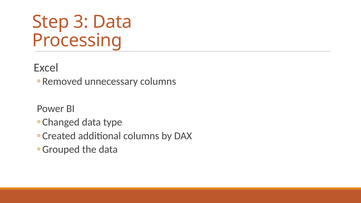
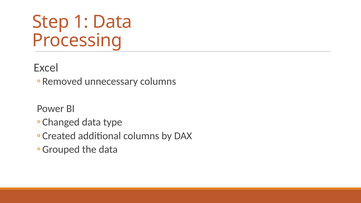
3: 3 -> 1 (81, 22)
